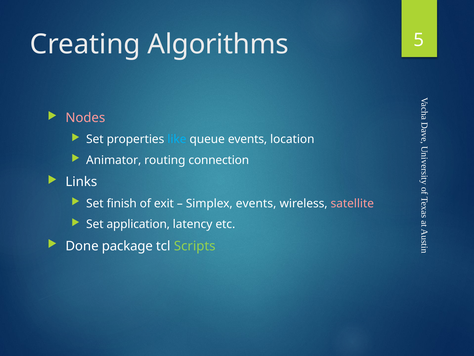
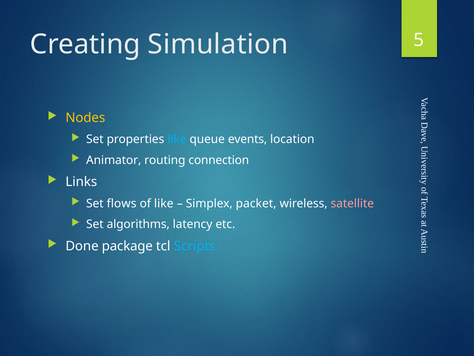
Algorithms: Algorithms -> Simulation (218, 44)
Nodes colour: pink -> yellow (85, 118)
finish: finish -> flows (122, 203)
of exit: exit -> like (164, 203)
Simplex events: events -> packet (256, 203)
application: application -> algorithms (138, 224)
Scripts colour: light green -> light blue (195, 246)
